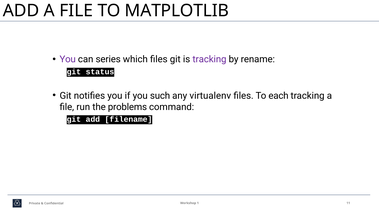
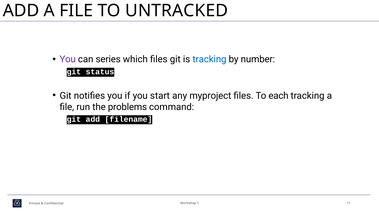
MATPLOTLIB: MATPLOTLIB -> UNTRACKED (177, 11)
tracking colour: purple -> blue (209, 59)
rename: rename -> number (258, 59)
such: such -> start (160, 96)
virtualenv: virtualenv -> myproject (210, 96)
